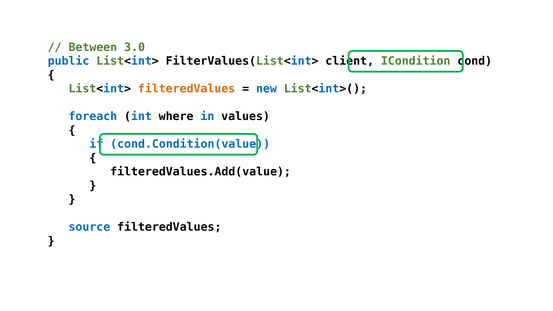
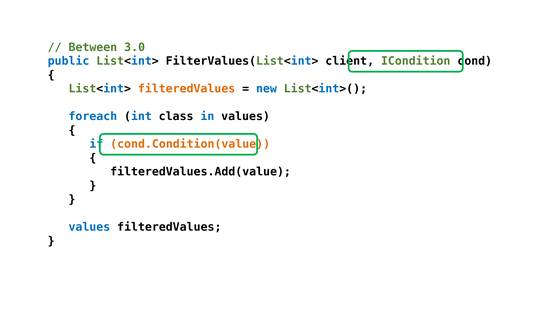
where: where -> class (176, 116)
cond.Condition(value colour: blue -> orange (190, 144)
source: source -> values (89, 227)
